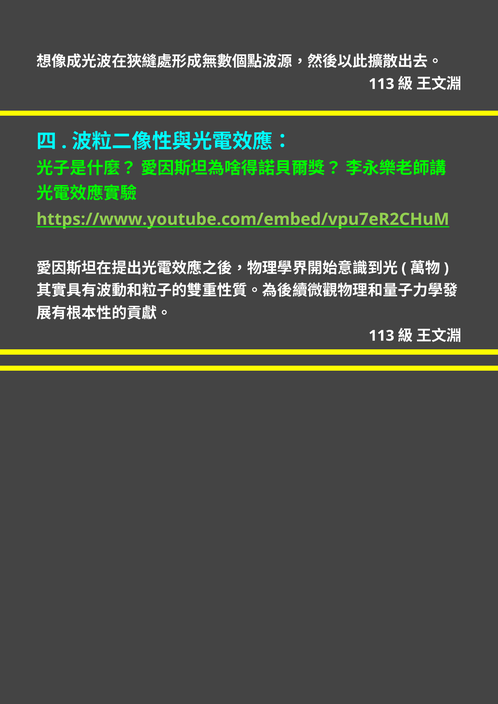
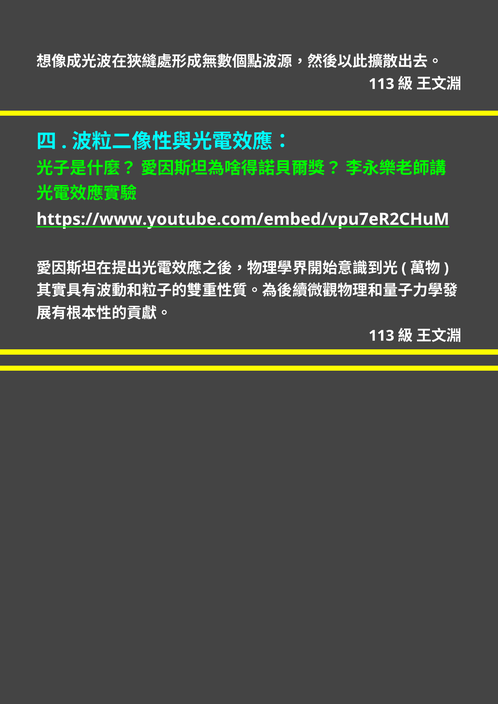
https://www.youtube.com/embed/vpu7eR2CHuM colour: light green -> white (243, 219)
